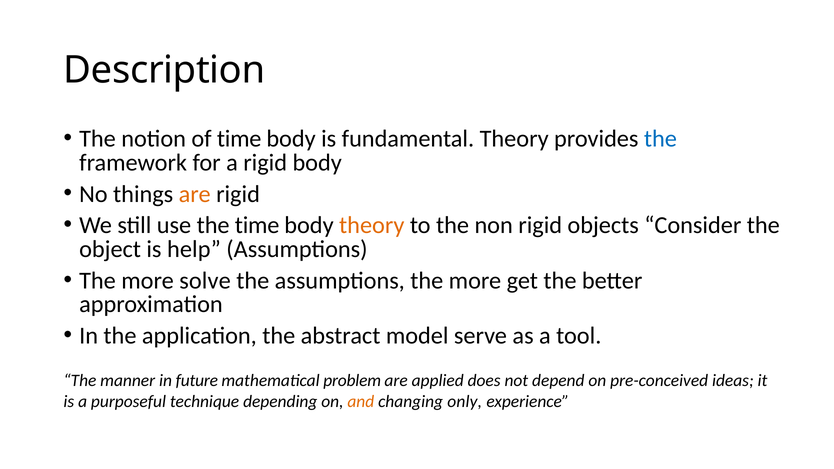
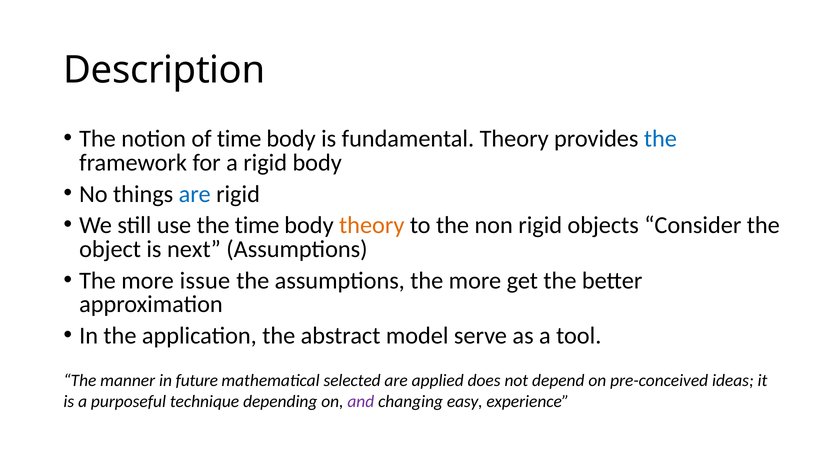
are colour: orange -> blue (195, 194)
help: help -> next (194, 249)
solve: solve -> issue (205, 281)
problem: problem -> selected (352, 381)
and colour: orange -> purple (361, 402)
only: only -> easy (465, 402)
